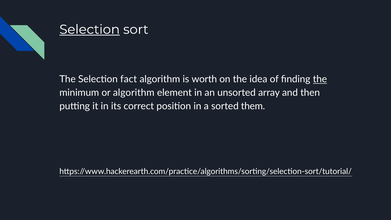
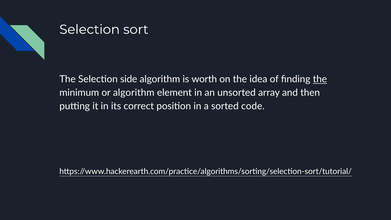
Selection underline: present -> none (90, 29)
fact: fact -> side (129, 79)
them: them -> code (253, 106)
